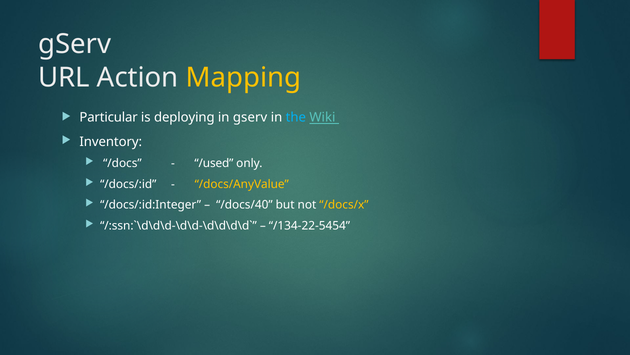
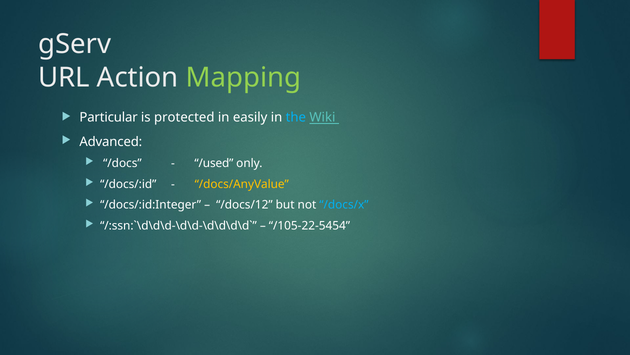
Mapping colour: yellow -> light green (243, 77)
deploying: deploying -> protected (184, 117)
in gserv: gserv -> easily (250, 117)
Inventory: Inventory -> Advanced (111, 142)
/docs/40: /docs/40 -> /docs/12 (244, 205)
/docs/x colour: yellow -> light blue (344, 205)
/134-22-5454: /134-22-5454 -> /105-22-5454 (309, 225)
